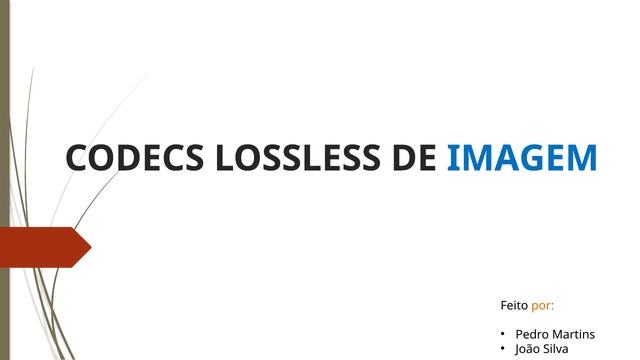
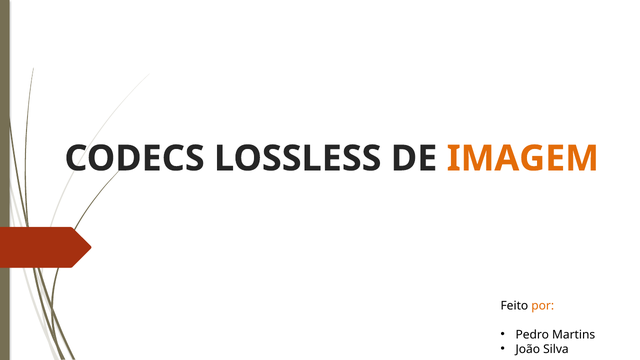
IMAGEM colour: blue -> orange (523, 158)
